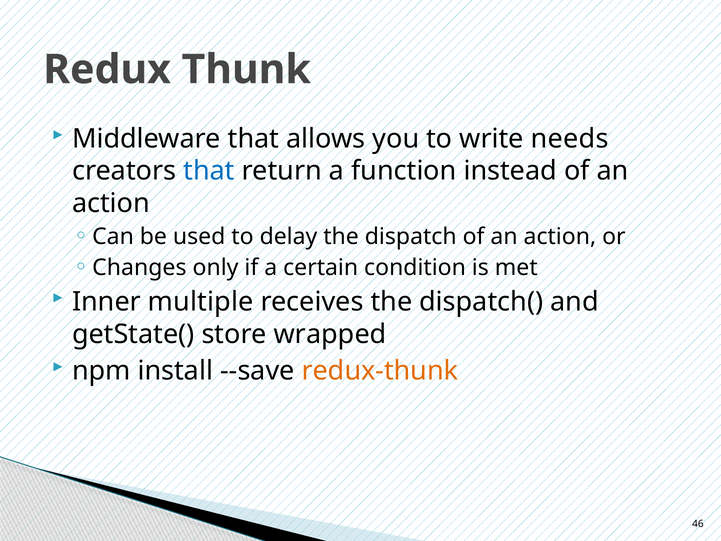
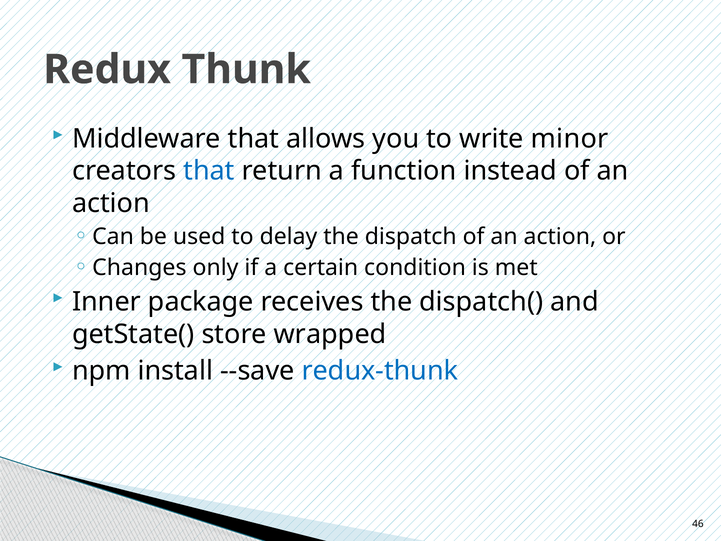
needs: needs -> minor (570, 139)
multiple: multiple -> package (201, 302)
redux-thunk colour: orange -> blue (380, 371)
